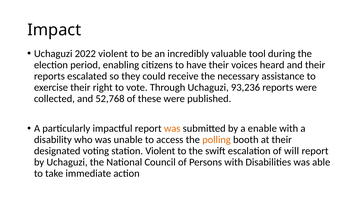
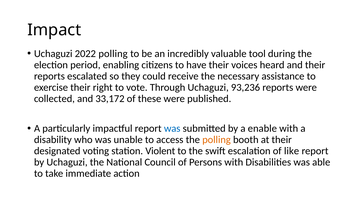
2022 violent: violent -> polling (113, 54)
52,768: 52,768 -> 33,172 (110, 99)
was colour: orange -> blue (172, 129)
will: will -> like (292, 151)
